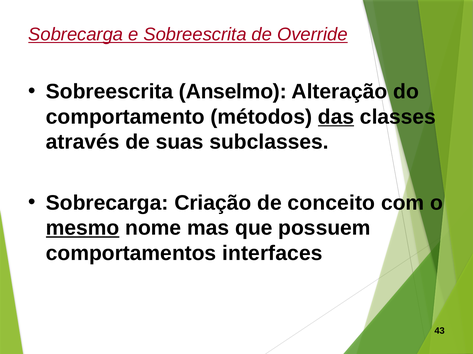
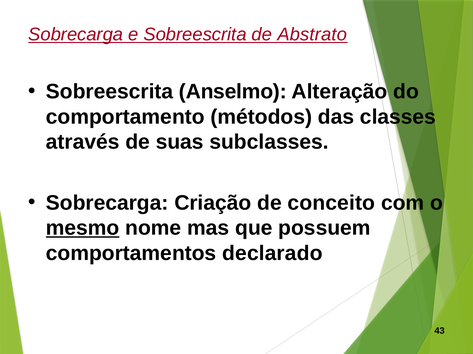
Override: Override -> Abstrato (312, 34)
das underline: present -> none (336, 117)
interfaces: interfaces -> declarado (272, 254)
